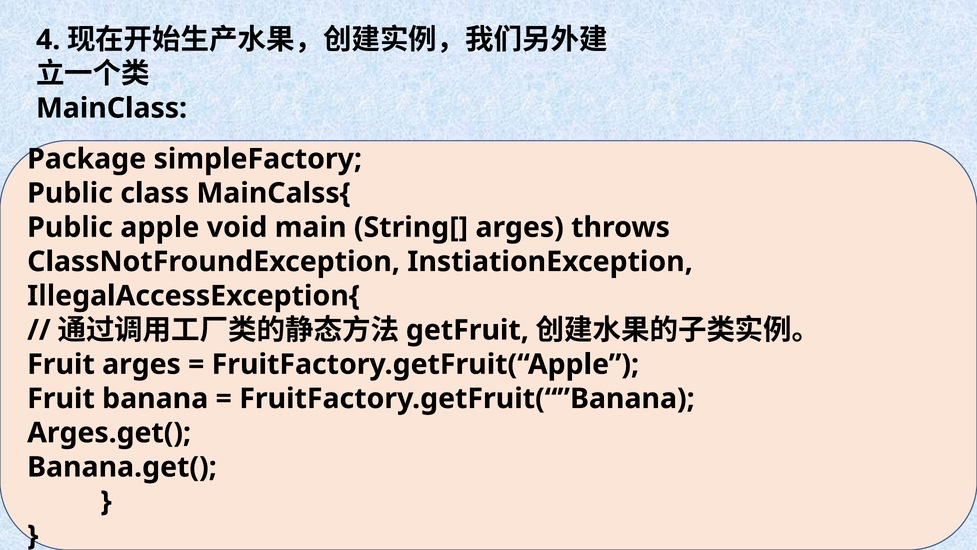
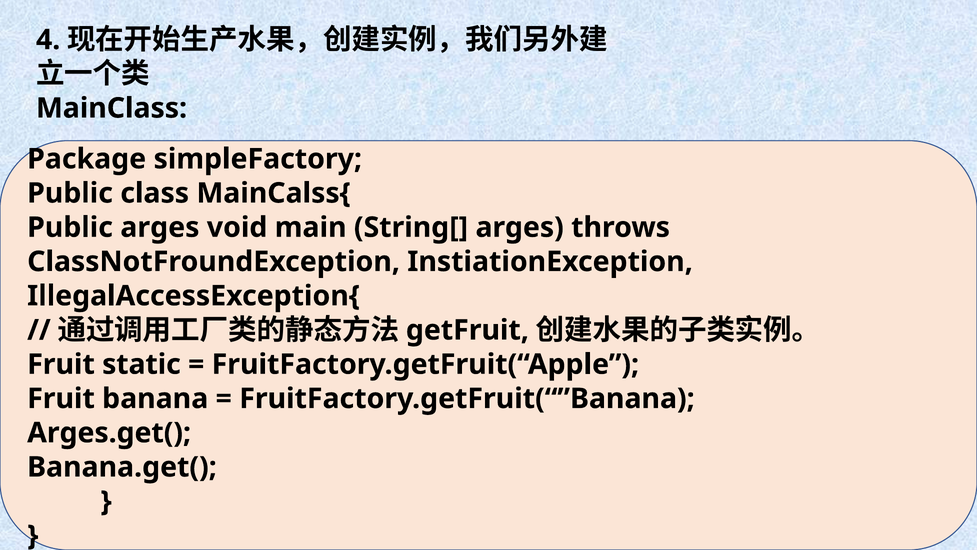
Public apple: apple -> arges (160, 227)
Fruit arges: arges -> static (141, 364)
